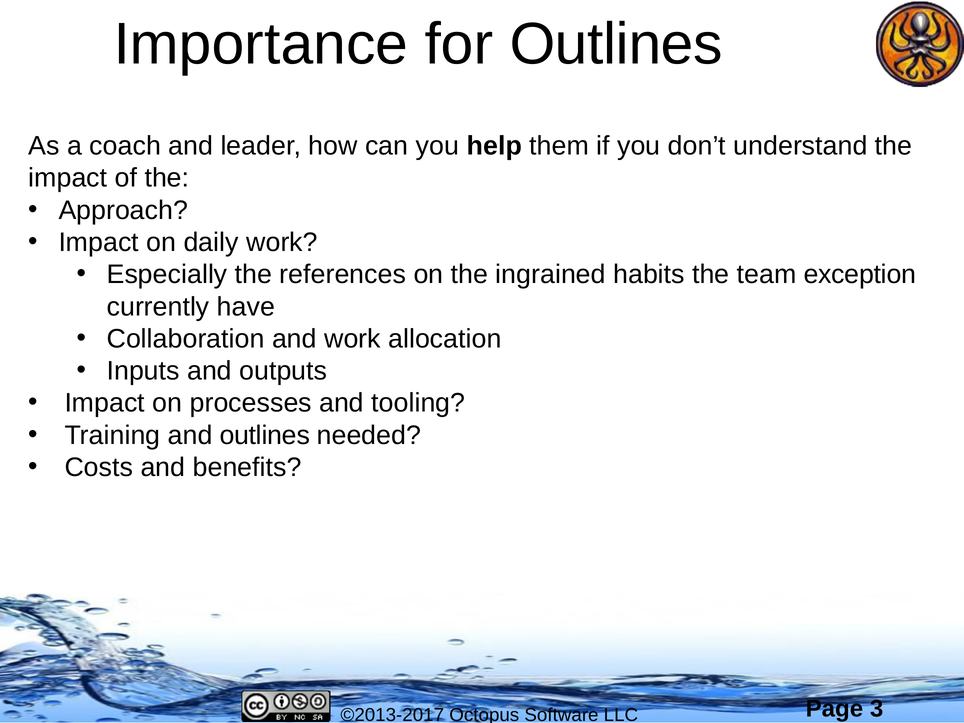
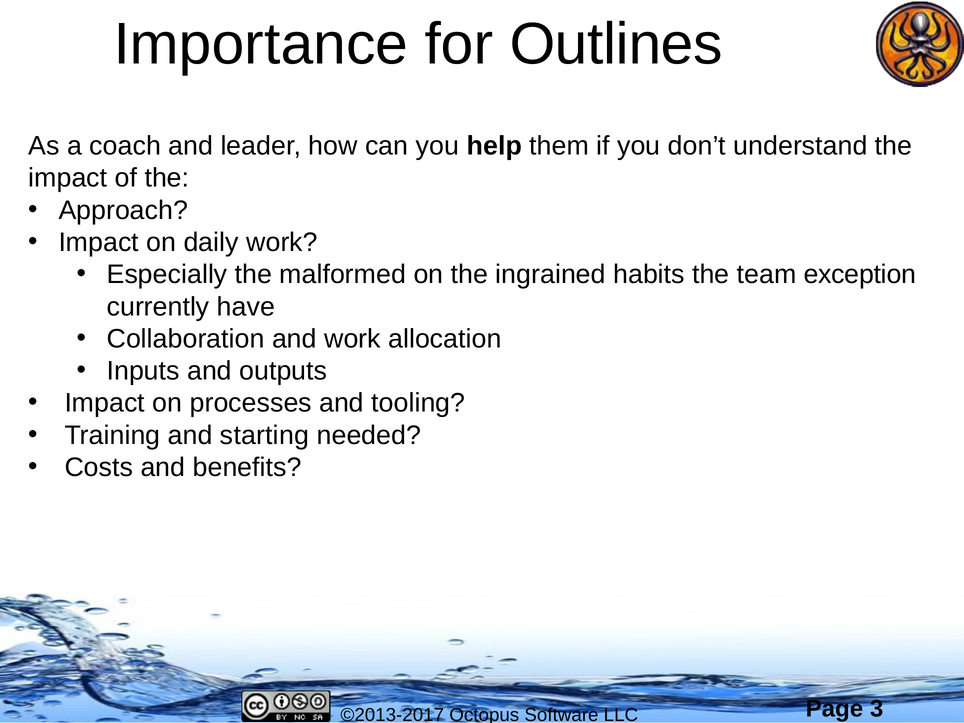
references: references -> malformed (343, 275)
and outlines: outlines -> starting (265, 435)
